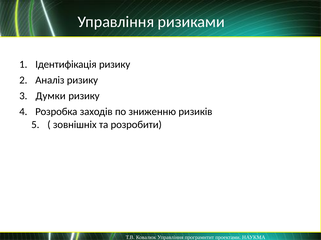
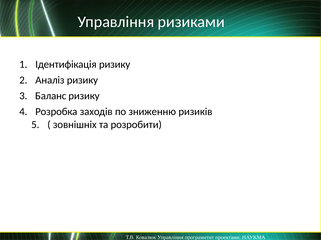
Думки: Думки -> Баланс (51, 96)
